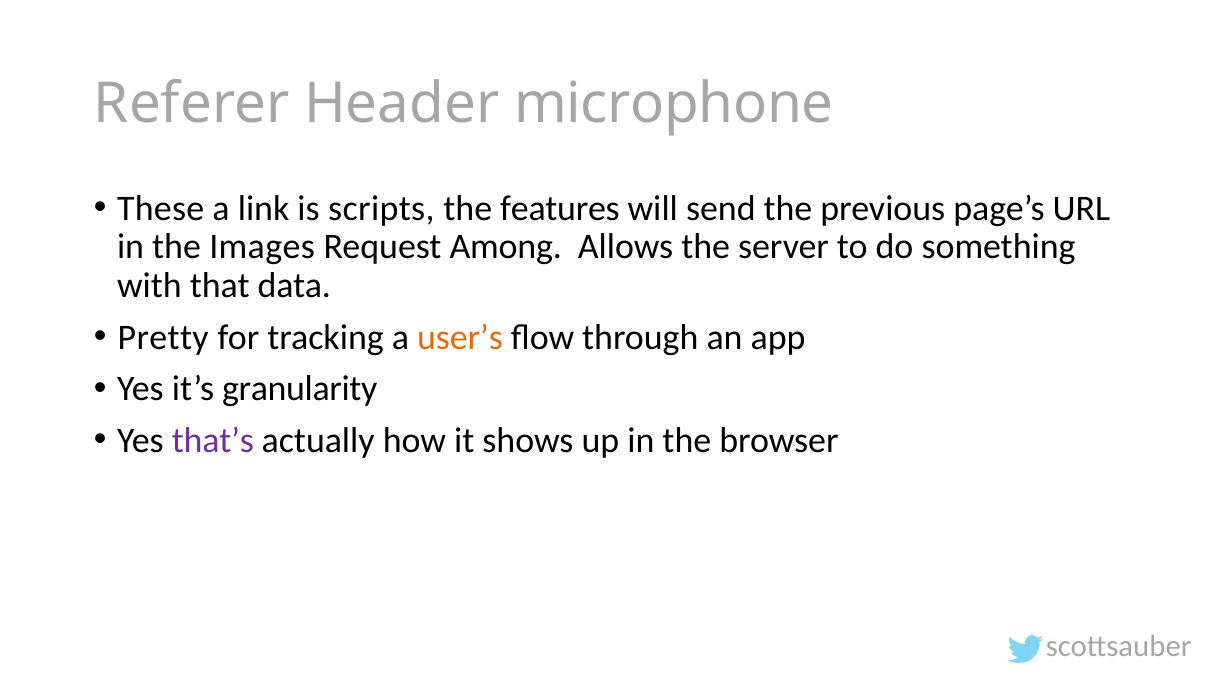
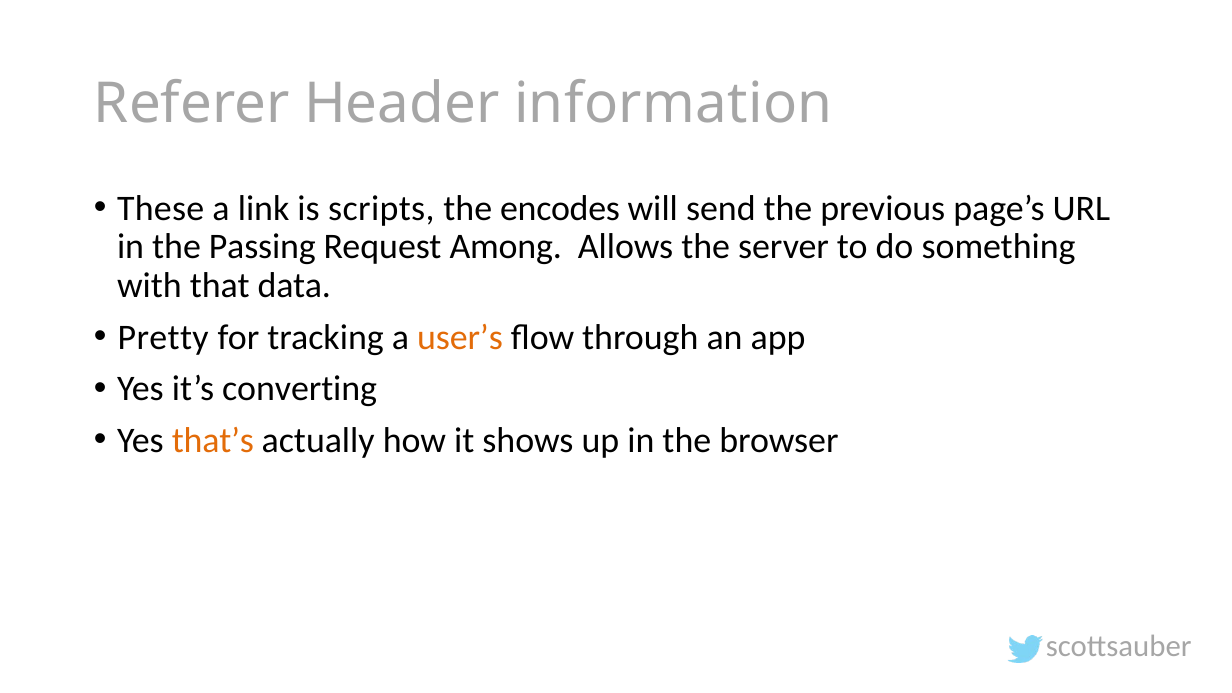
microphone: microphone -> information (673, 103)
features: features -> encodes (560, 208)
Images: Images -> Passing (262, 247)
granularity: granularity -> converting (300, 389)
that’s colour: purple -> orange (213, 440)
